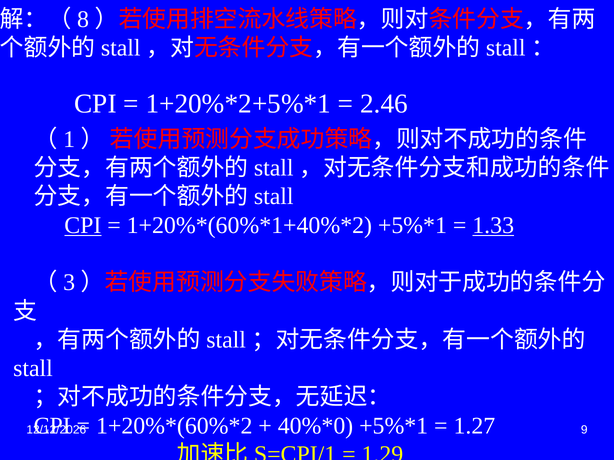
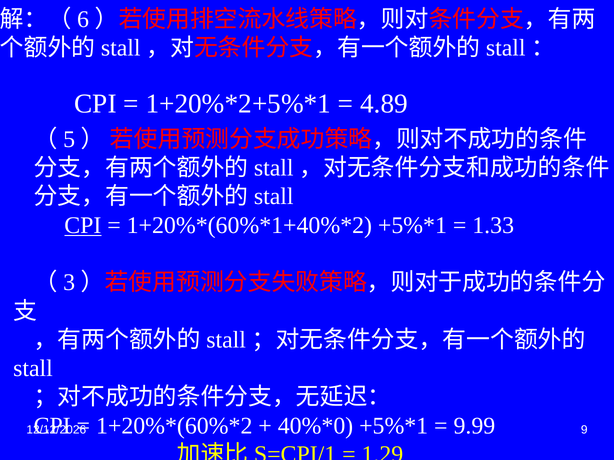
8: 8 -> 6 (83, 19)
2.46: 2.46 -> 4.89 (384, 104)
1: 1 -> 5 (69, 139)
1.33 underline: present -> none (493, 225)
1.27: 1.27 -> 9.99 (474, 426)
